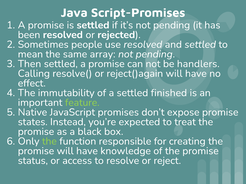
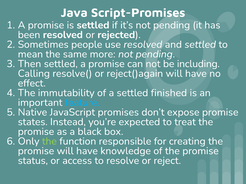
array: array -> more (103, 54)
handlers: handlers -> including (198, 64)
feature colour: light green -> light blue (82, 103)
